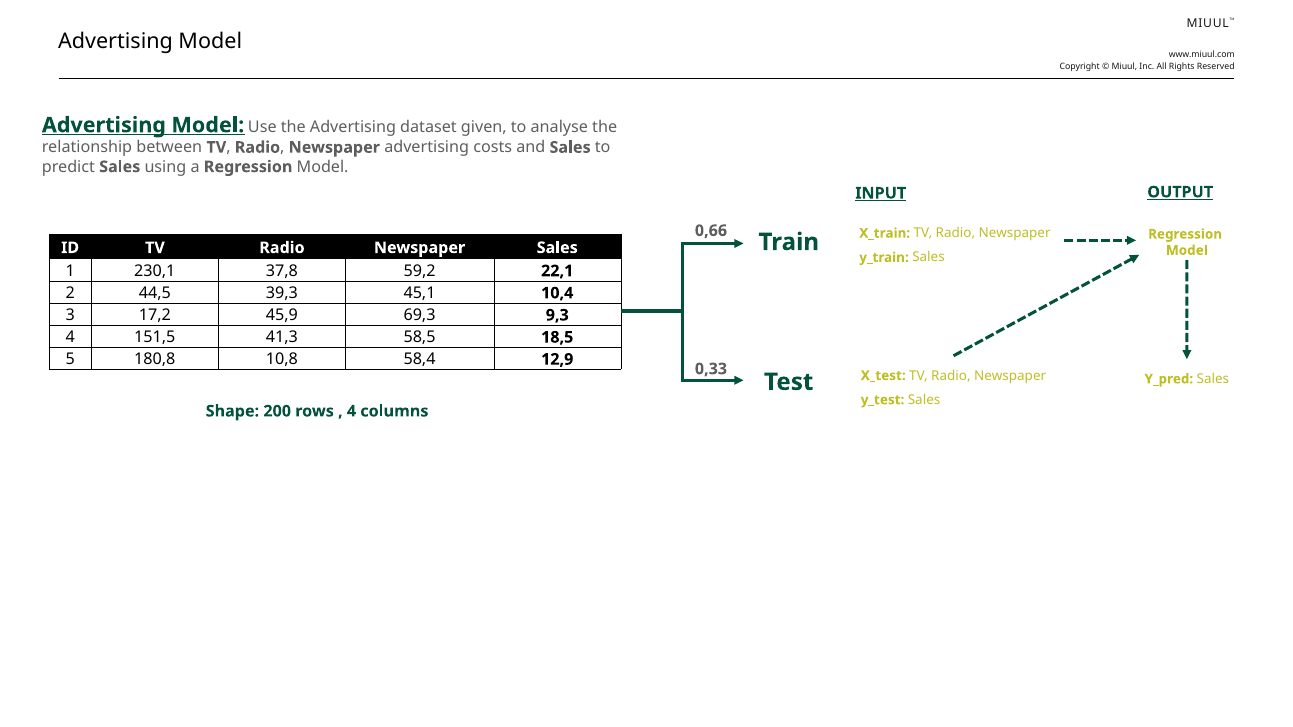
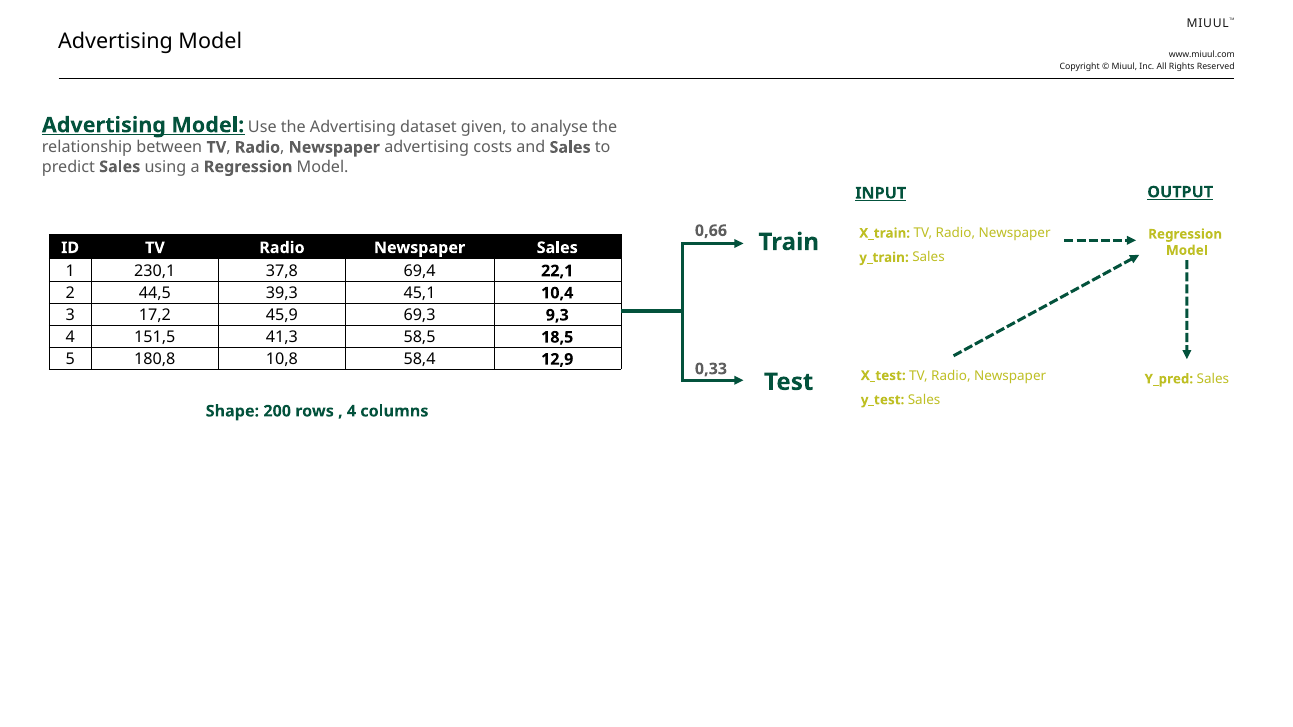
59,2: 59,2 -> 69,4 (420, 271)
